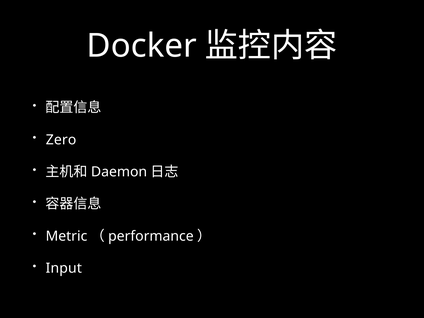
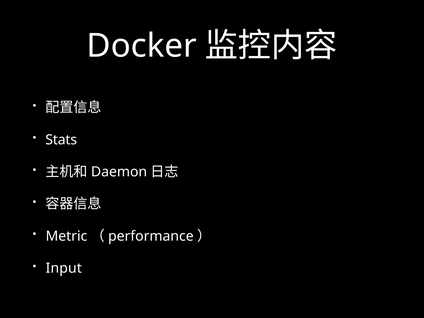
Zero: Zero -> Stats (61, 140)
